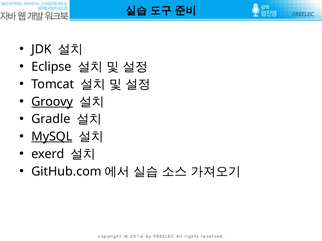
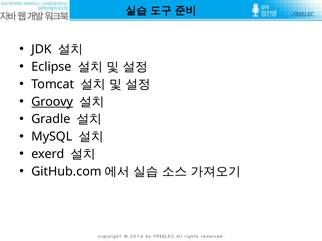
MySQL underline: present -> none (52, 137)
